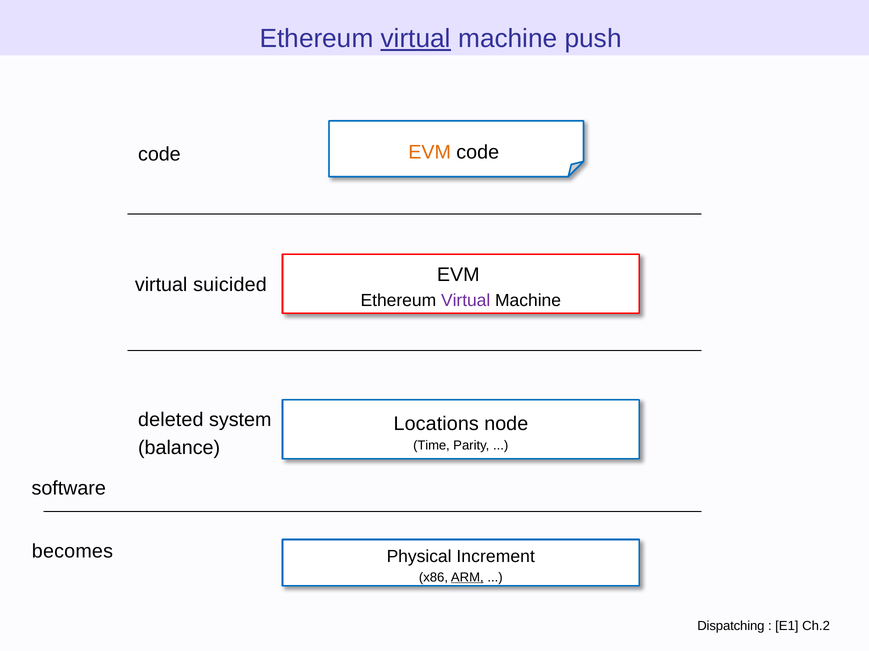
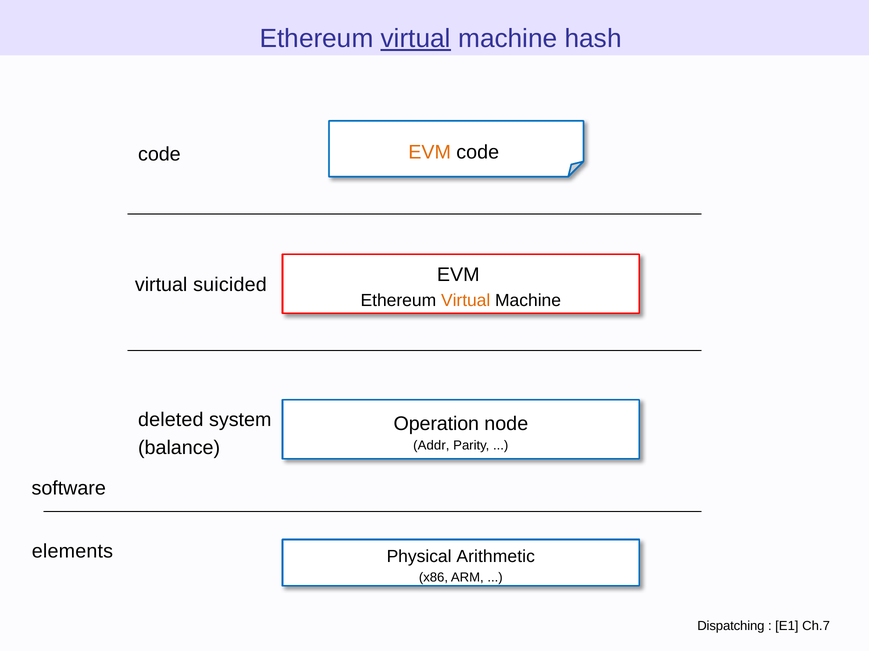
push: push -> hash (593, 39)
Virtual colour: purple -> orange (466, 301)
Locations: Locations -> Operation (436, 424)
Time: Time -> Addr (431, 446)
becomes: becomes -> elements (72, 552)
Increment: Increment -> Arithmetic (496, 557)
ARM underline: present -> none (467, 578)
Ch.2: Ch.2 -> Ch.7 (816, 627)
